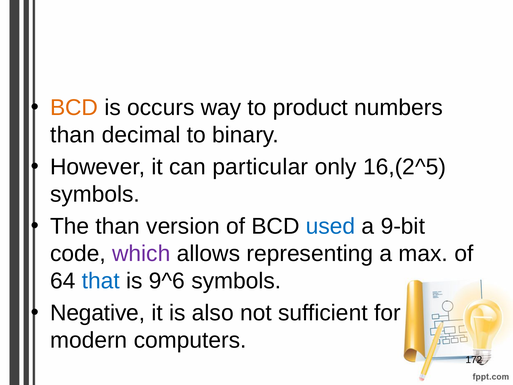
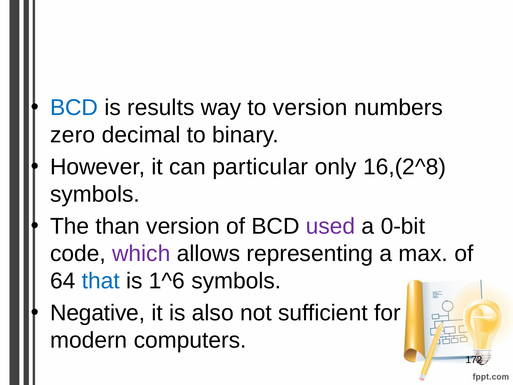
BCD colour: orange -> blue (74, 108)
occurs: occurs -> results (161, 108)
to product: product -> version (310, 108)
than: than -> zero (73, 135)
16,(2^5: 16,(2^5 -> 16,(2^8 (405, 167)
used colour: blue -> purple (331, 226)
9-bit: 9-bit -> 0-bit (403, 226)
9^6: 9^6 -> 1^6 (167, 281)
